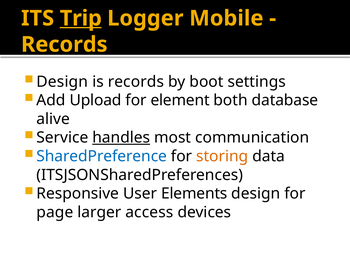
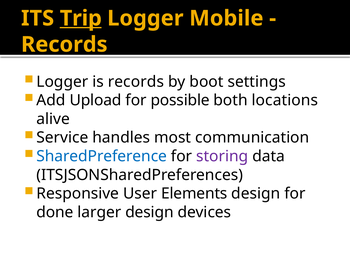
Design: Design -> Logger (62, 82)
element: element -> possible (180, 101)
database: database -> locations (285, 101)
handles underline: present -> none (121, 138)
storing colour: orange -> purple (222, 157)
page: page -> done (55, 213)
larger access: access -> design (149, 213)
